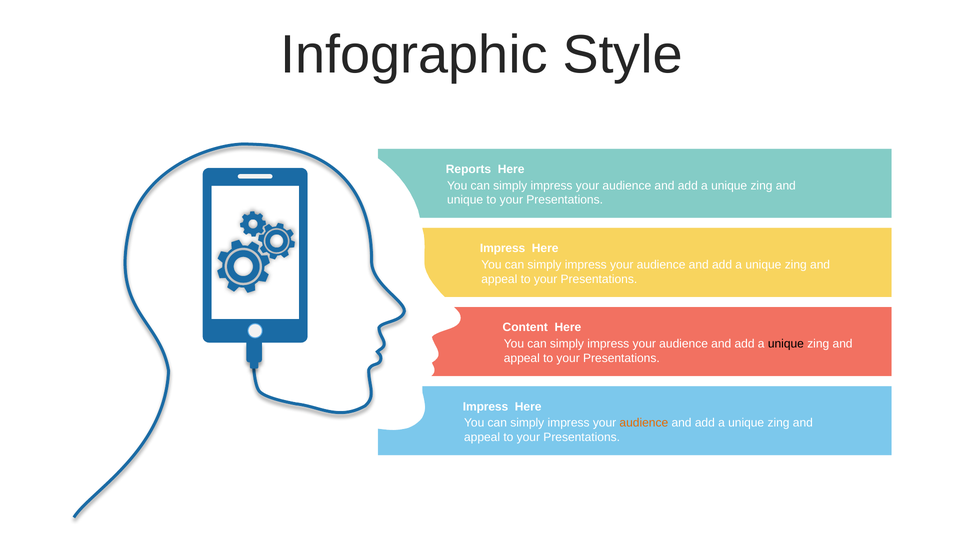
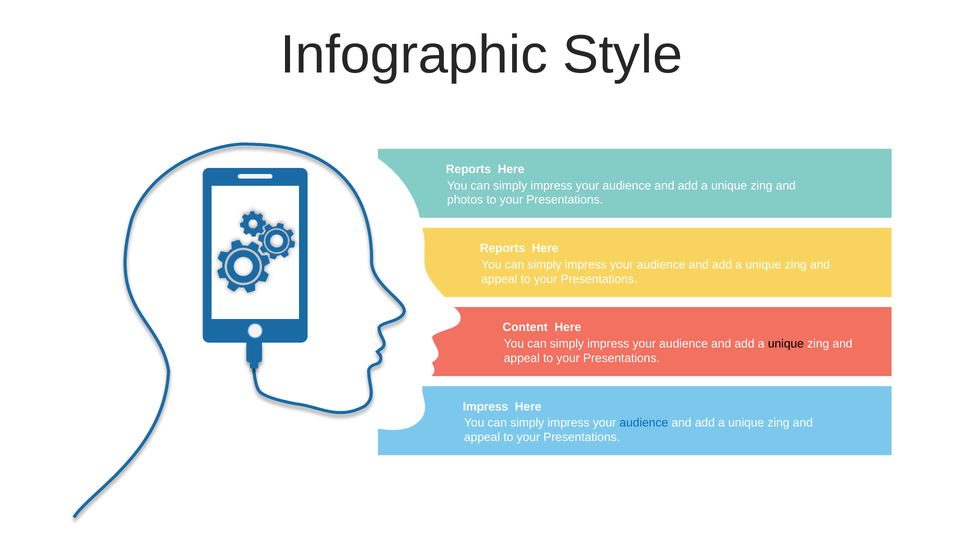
unique: unique -> photos (465, 200)
Impress: Impress -> Reports (503, 248)
audience colour: orange -> blue (644, 423)
